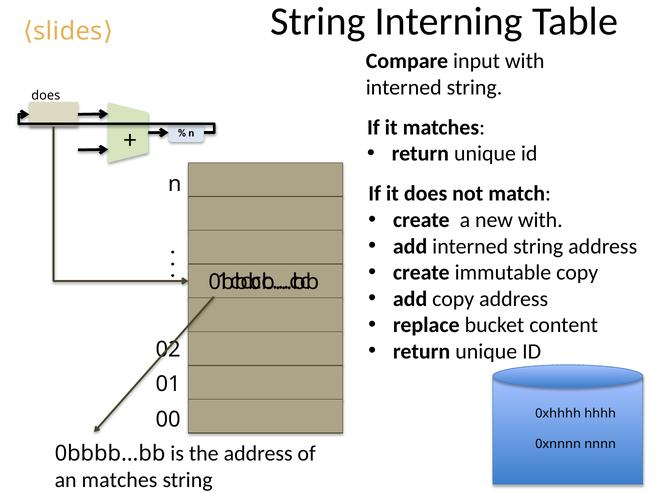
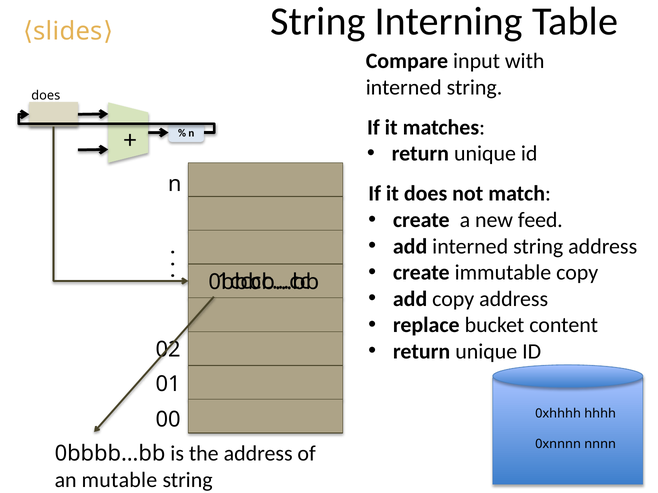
new with: with -> feed (540, 220)
an matches: matches -> mutable (119, 481)
